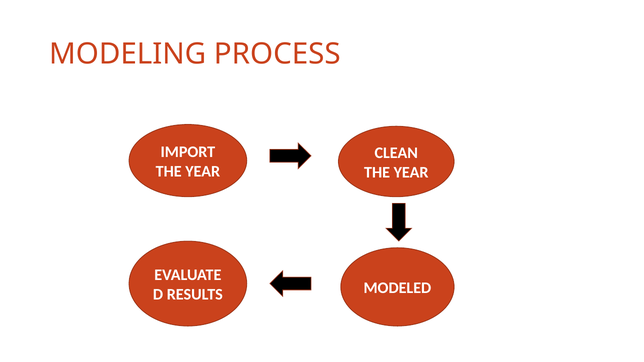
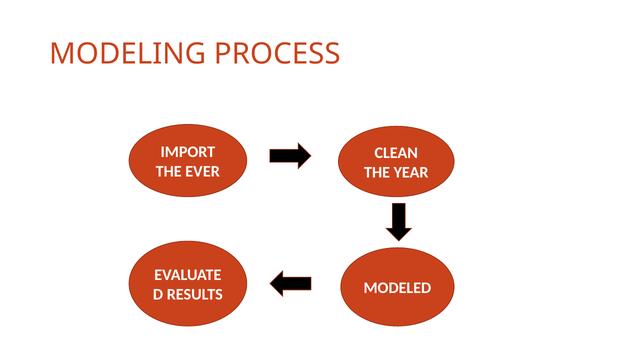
YEAR: YEAR -> EVER (203, 171)
